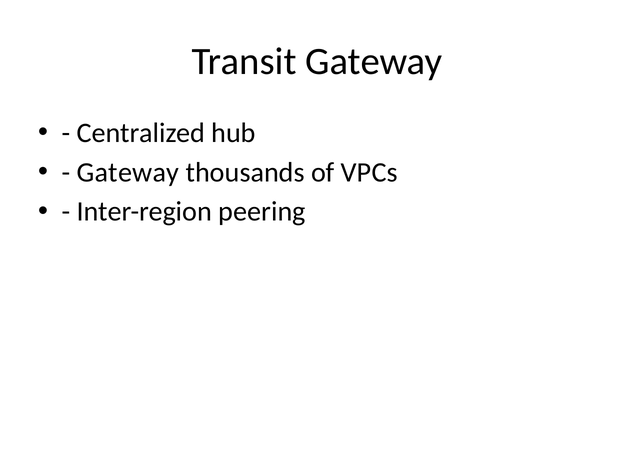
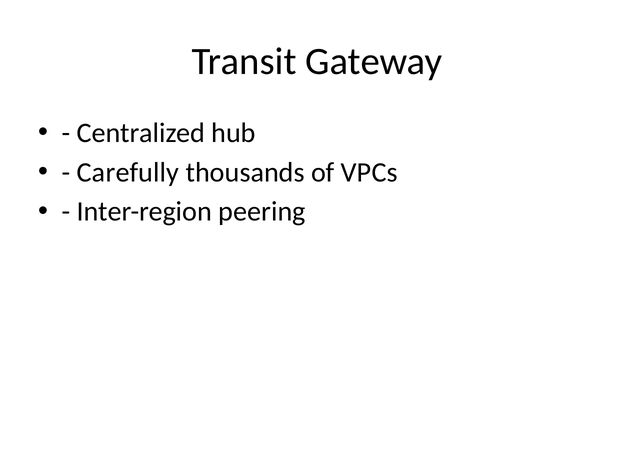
Gateway: Gateway -> Carefully (128, 172)
